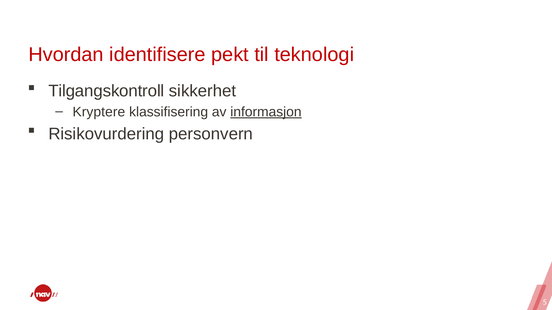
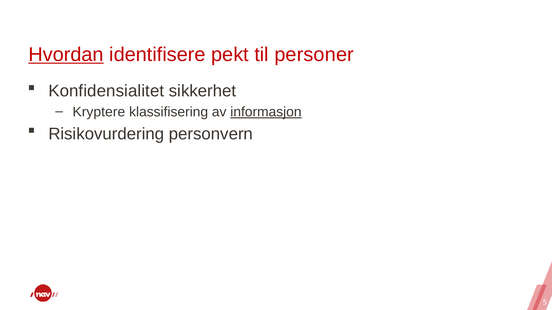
Hvordan underline: none -> present (66, 55)
teknologi: teknologi -> personer (314, 55)
Tilgangskontroll: Tilgangskontroll -> Konfidensialitet (106, 91)
